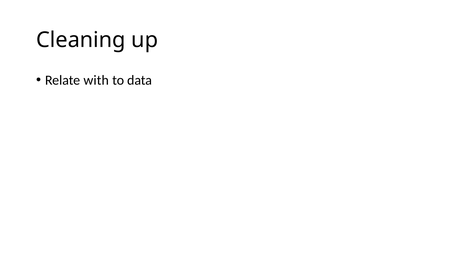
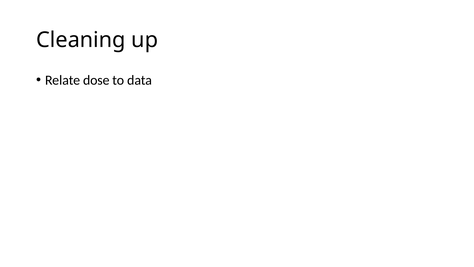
with: with -> dose (96, 80)
